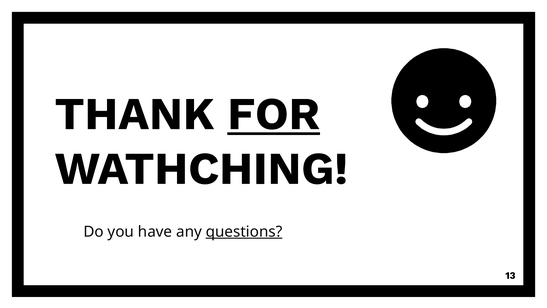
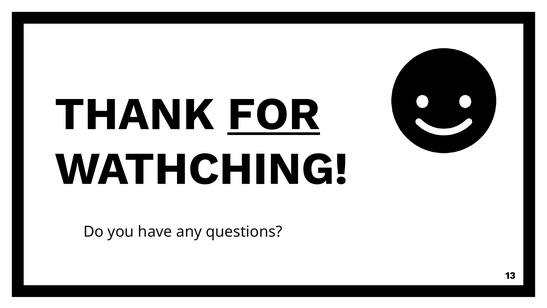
questions underline: present -> none (244, 231)
